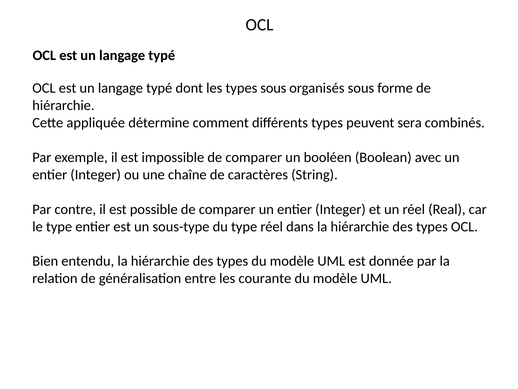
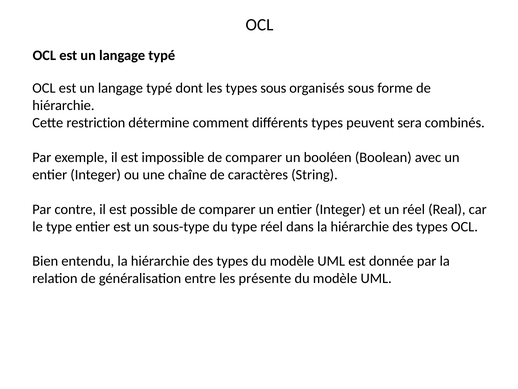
appliquée: appliquée -> restriction (96, 123)
courante: courante -> présente (265, 278)
